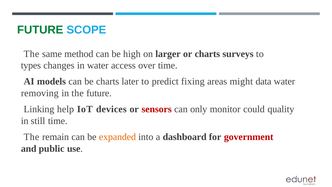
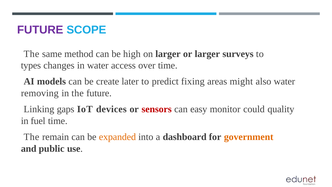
FUTURE colour: green -> purple (40, 30)
or charts: charts -> larger (207, 54)
be charts: charts -> create (108, 81)
data: data -> also (263, 81)
help: help -> gaps (66, 109)
only: only -> easy (199, 109)
still: still -> fuel (38, 121)
government colour: red -> orange (249, 137)
